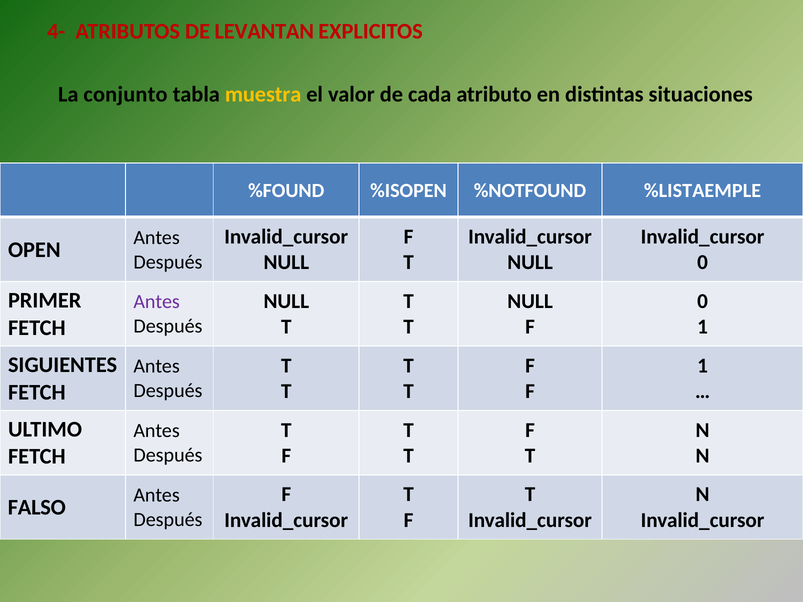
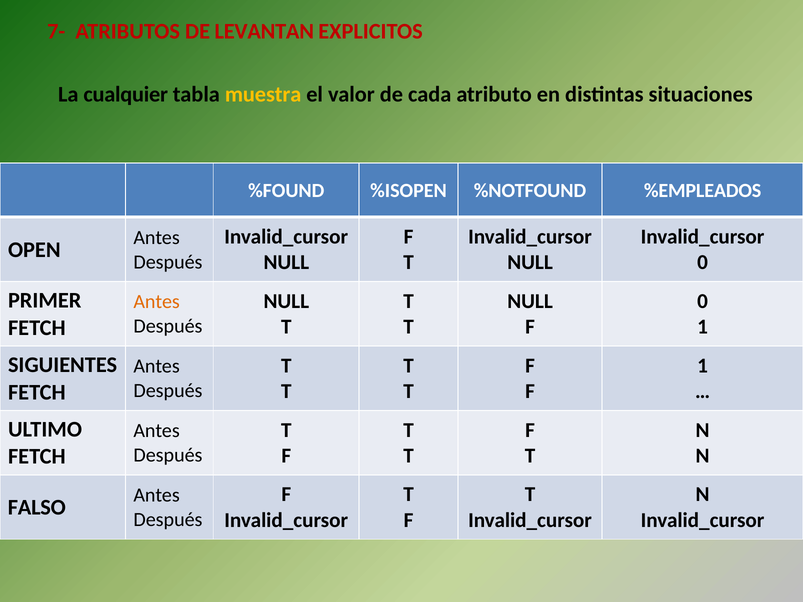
4-: 4- -> 7- (56, 31)
conjunto: conjunto -> cualquier (126, 94)
%LISTAEMPLE: %LISTAEMPLE -> %EMPLEADOS (703, 190)
Antes colour: purple -> orange (157, 302)
